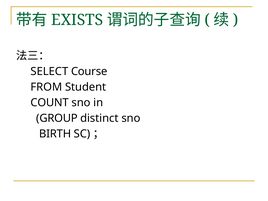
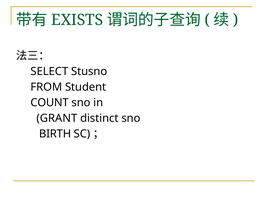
Course: Course -> Stusno (89, 71)
GROUP: GROUP -> GRANT (57, 118)
